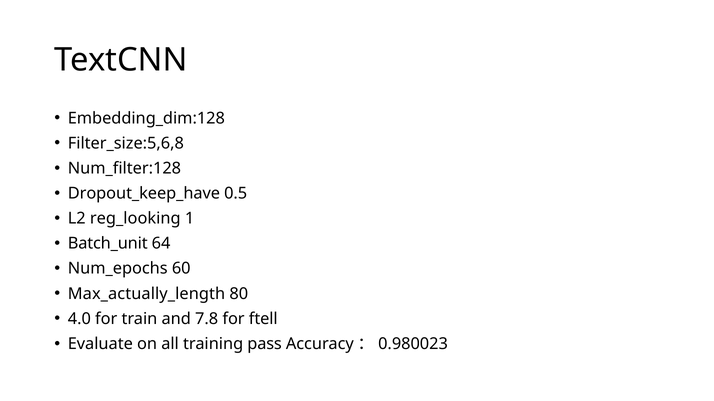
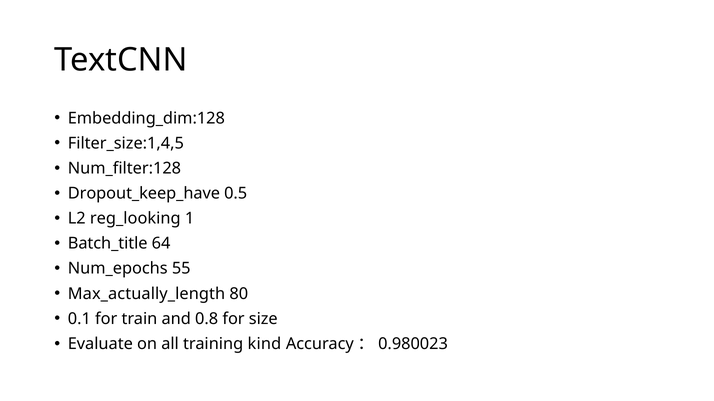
Filter_size:5,6,8: Filter_size:5,6,8 -> Filter_size:1,4,5 (126, 143)
Batch_unit: Batch_unit -> Batch_title (108, 244)
60: 60 -> 55 (181, 269)
4.0: 4.0 -> 0.1 (79, 319)
7.8: 7.8 -> 0.8 (207, 319)
ftell: ftell -> size (263, 319)
pass: pass -> kind (264, 344)
